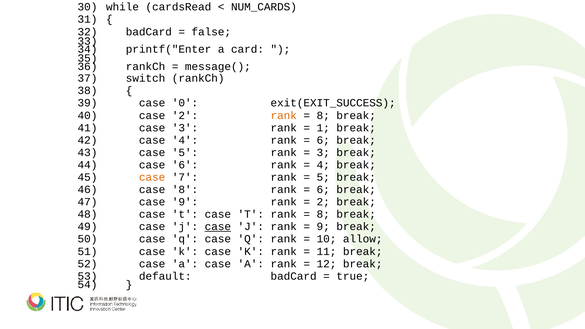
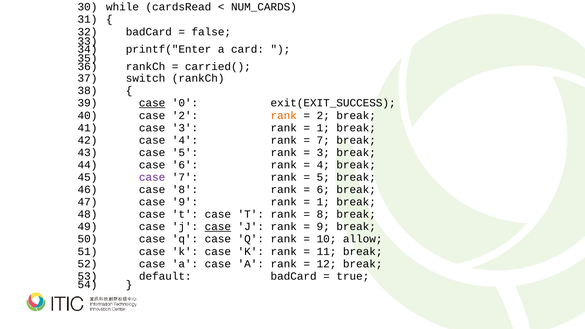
message(: message( -> carried( (218, 66)
case underline: none -> present (152, 103)
8: 8 -> 2 (323, 115)
6: 6 -> 7 (323, 140)
case colour: orange -> purple (152, 177)
2: 2 -> 1 (323, 202)
